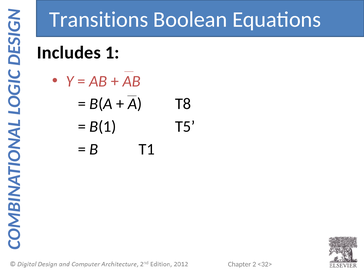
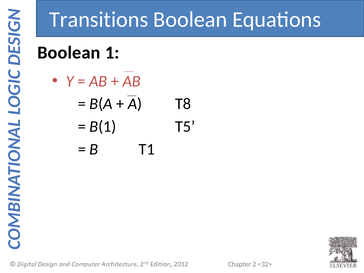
Includes: Includes -> Boolean (69, 53)
